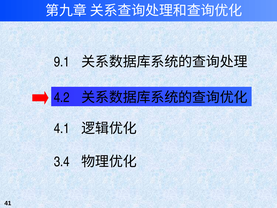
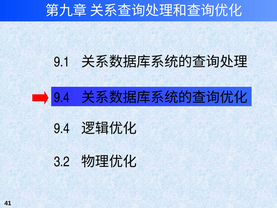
4.2: 4.2 -> 9.4 (62, 97)
4.1: 4.1 -> 9.4 (62, 128)
3.4: 3.4 -> 3.2 (62, 162)
